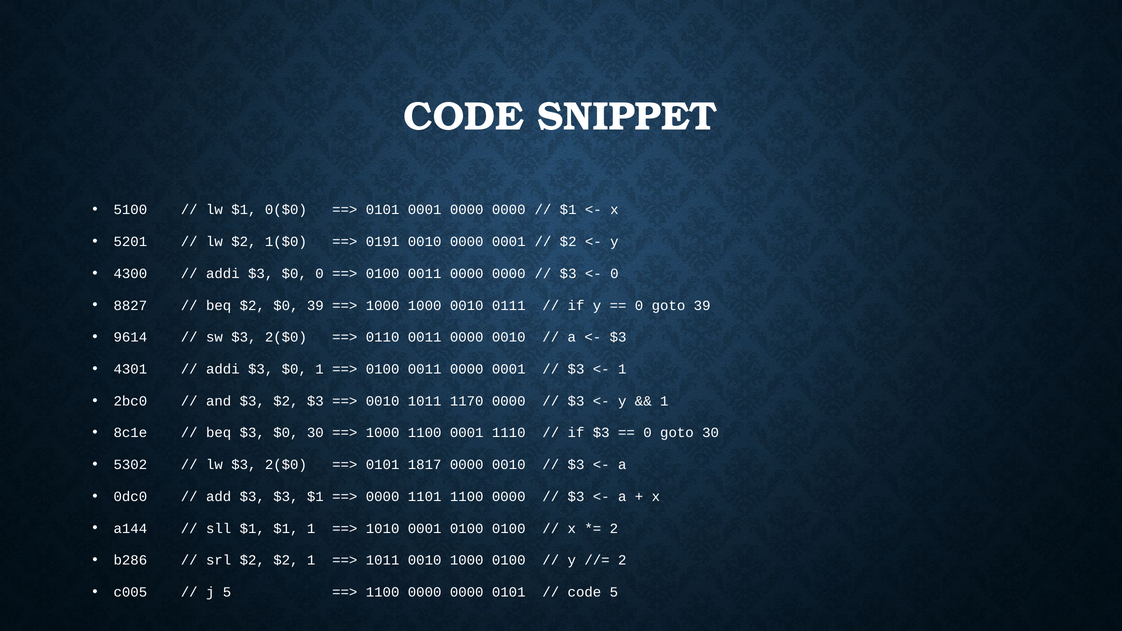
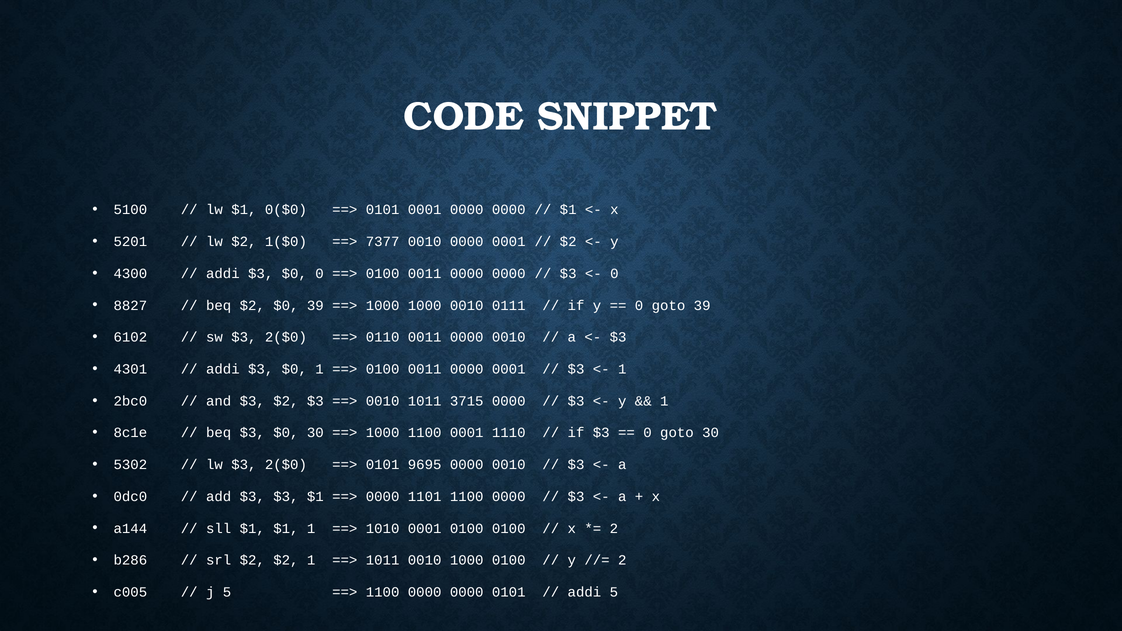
0191: 0191 -> 7377 (383, 242)
9614: 9614 -> 6102 (130, 337)
1170: 1170 -> 3715 (467, 401)
1817: 1817 -> 9695 (425, 465)
code: code -> addi (584, 592)
